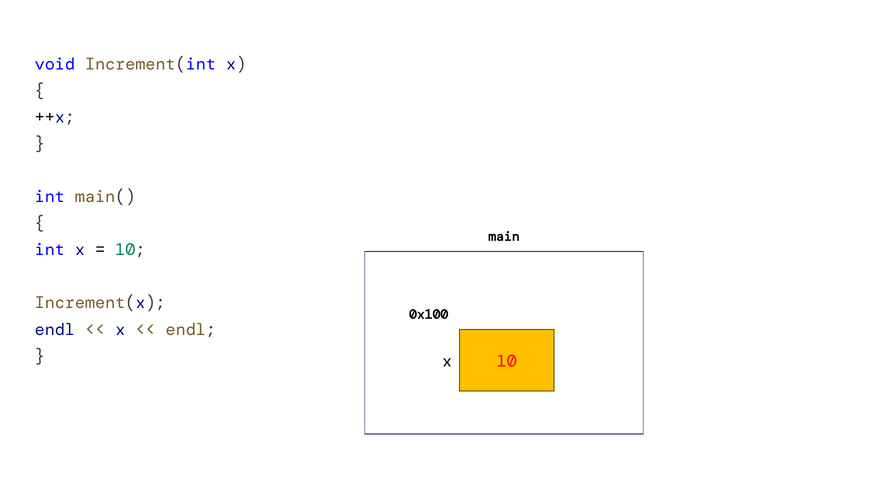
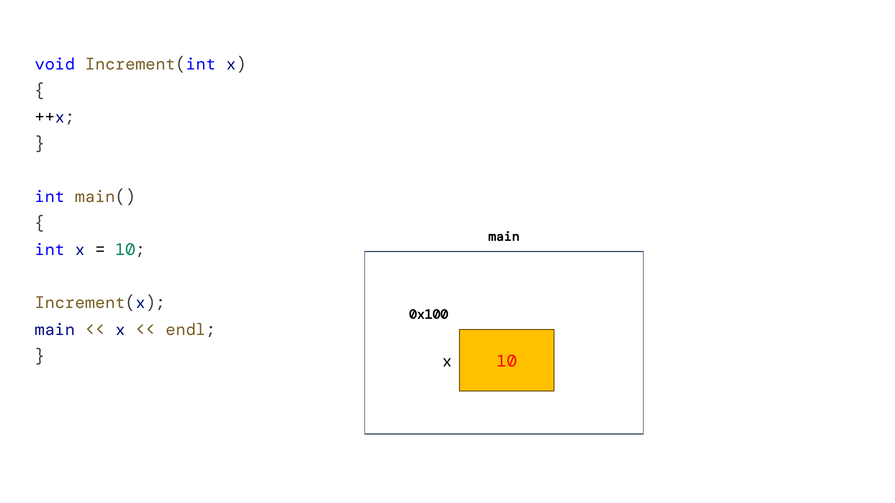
endl: endl -> main (55, 330)
